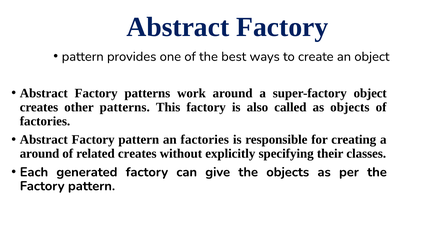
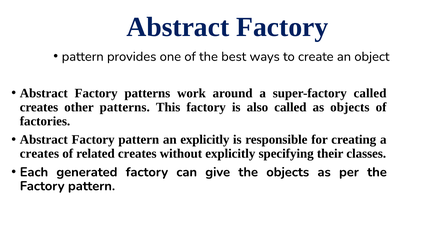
super-factory object: object -> called (370, 93)
an factories: factories -> explicitly (205, 140)
around: around -> creates (39, 154)
